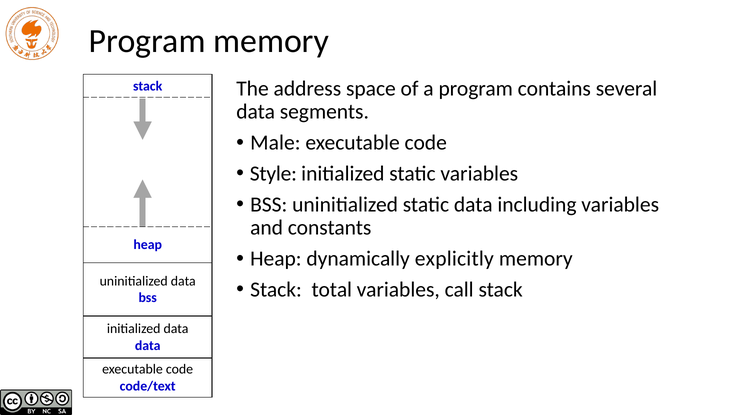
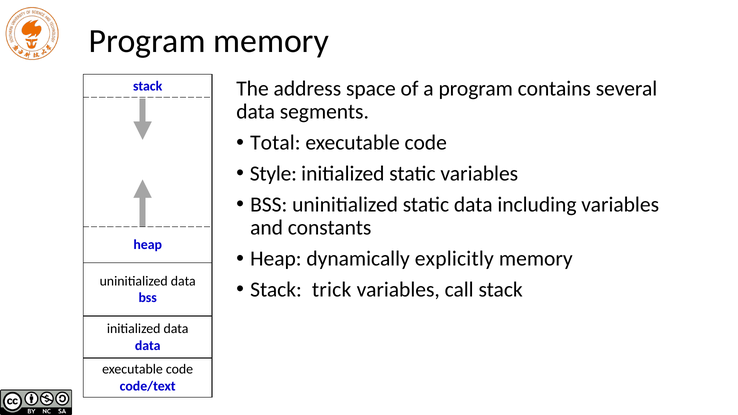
Male: Male -> Total (275, 143)
total: total -> trick (332, 290)
